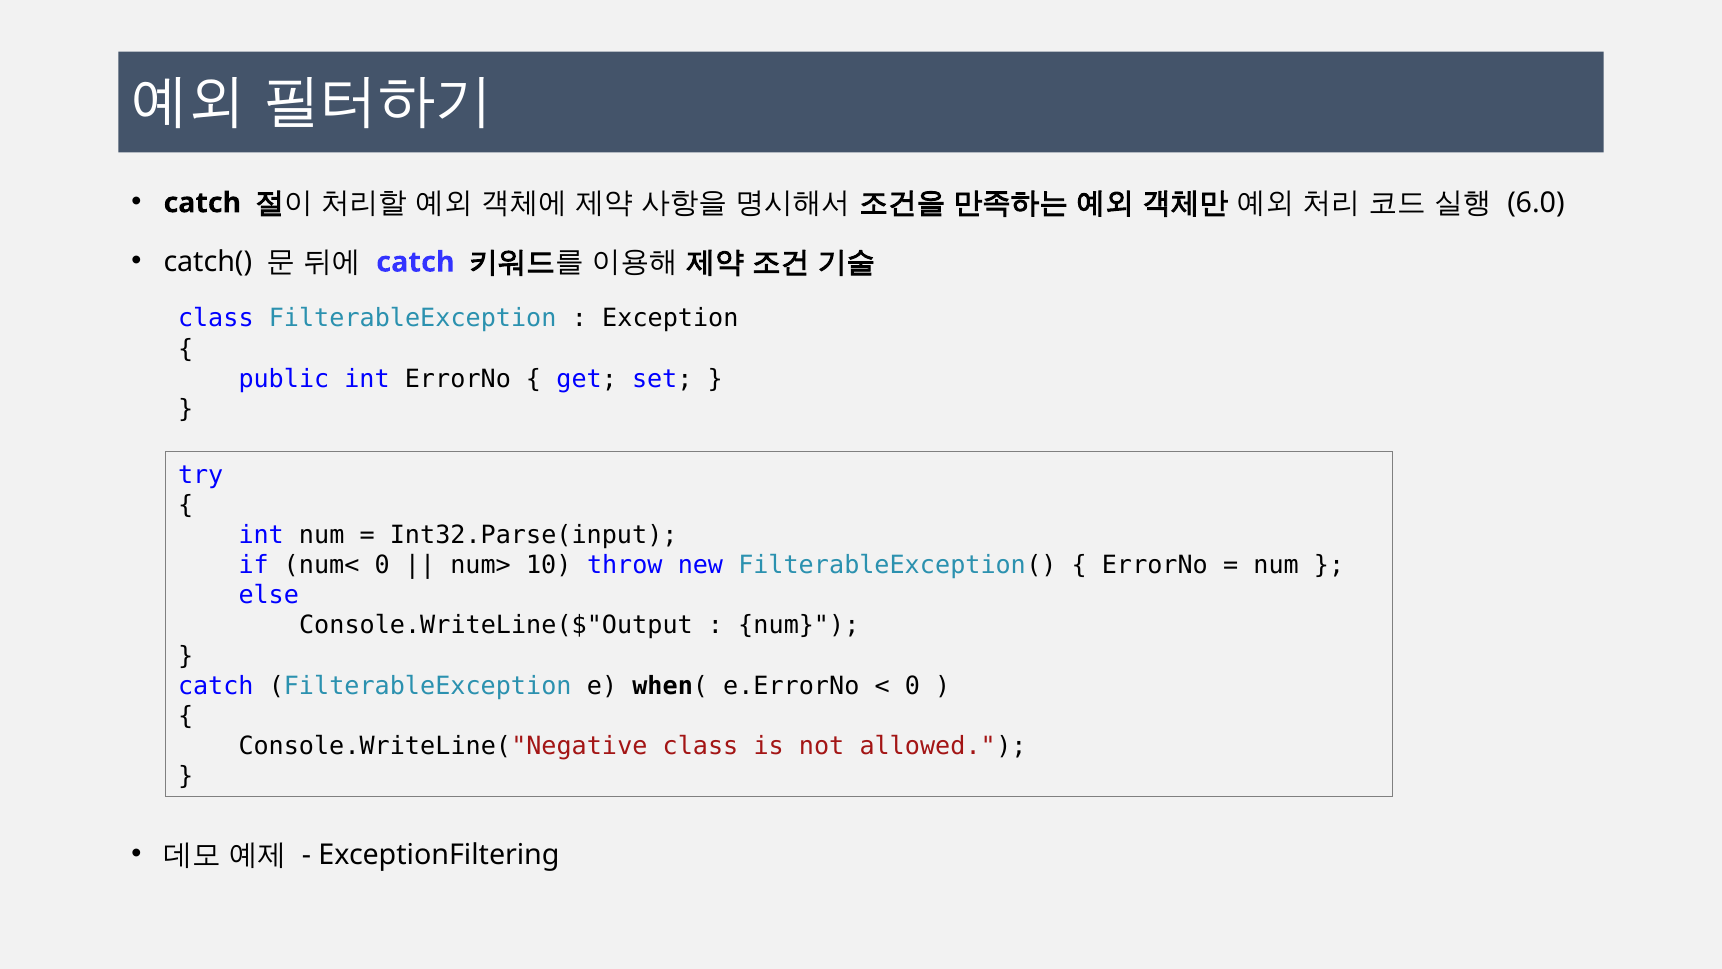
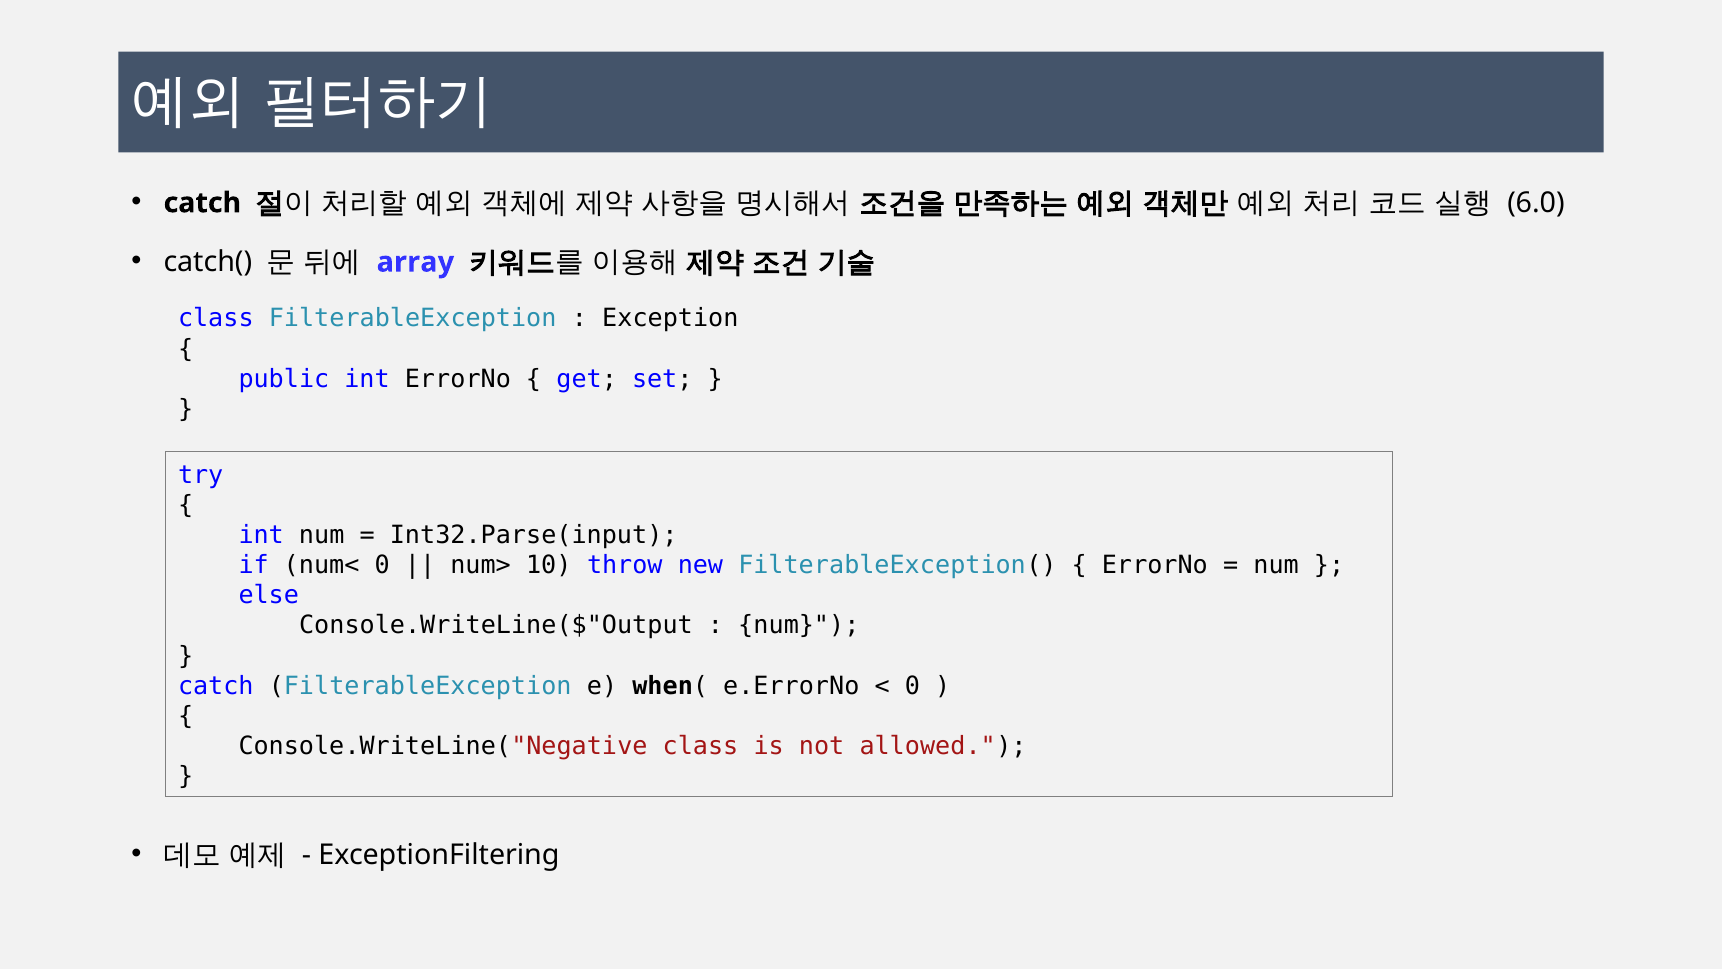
catch: catch -> array (415, 262)
